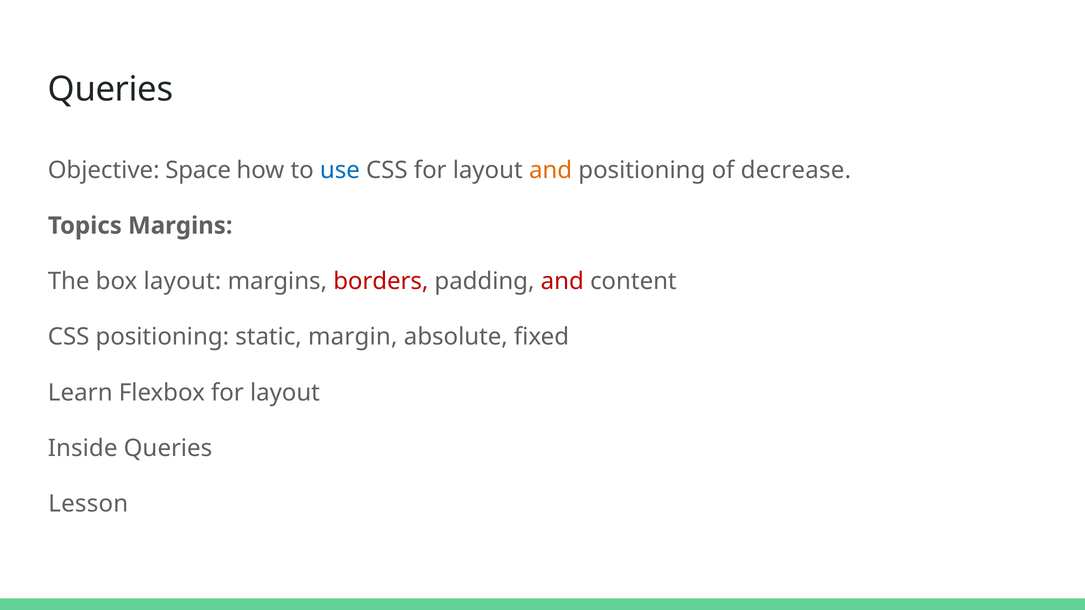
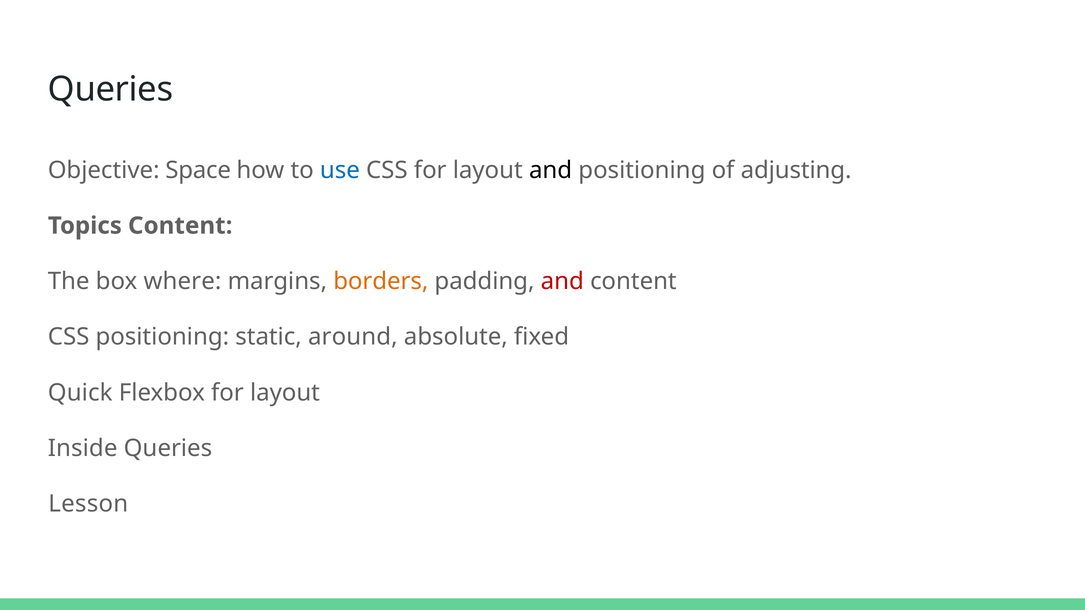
and colour: orange -> black (551, 170)
decrease: decrease -> adjusting (796, 170)
Topics Margins: Margins -> Content (180, 226)
box layout: layout -> where (182, 281)
borders colour: red -> orange (381, 281)
margin: margin -> around (353, 337)
Learn: Learn -> Quick (80, 393)
